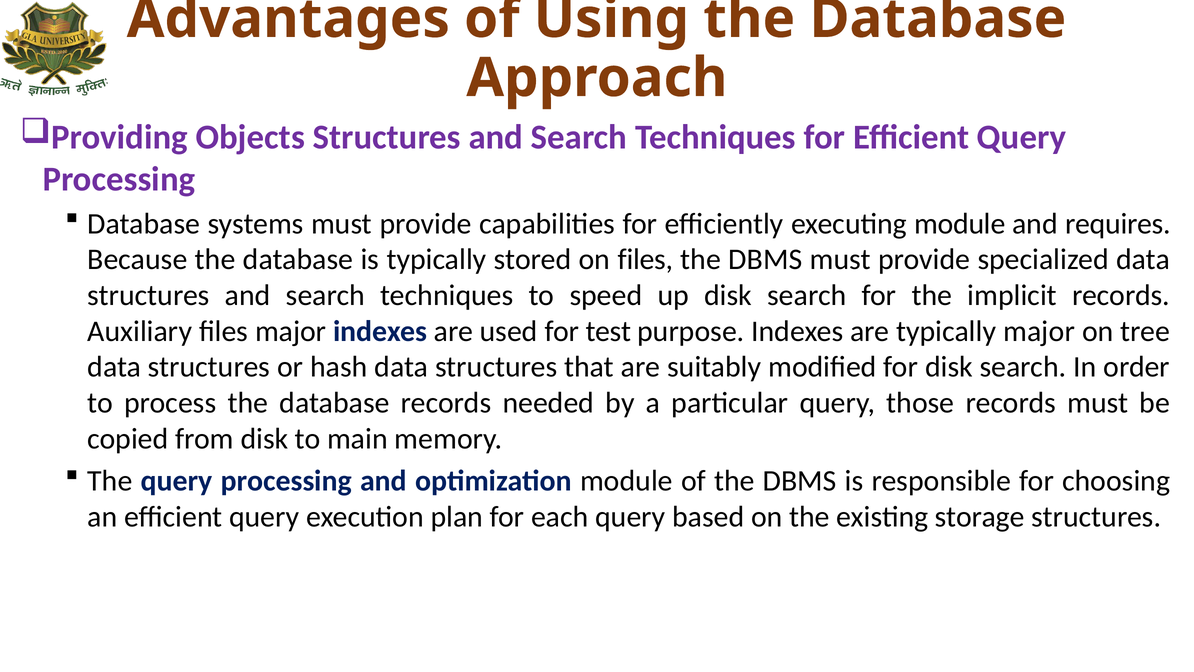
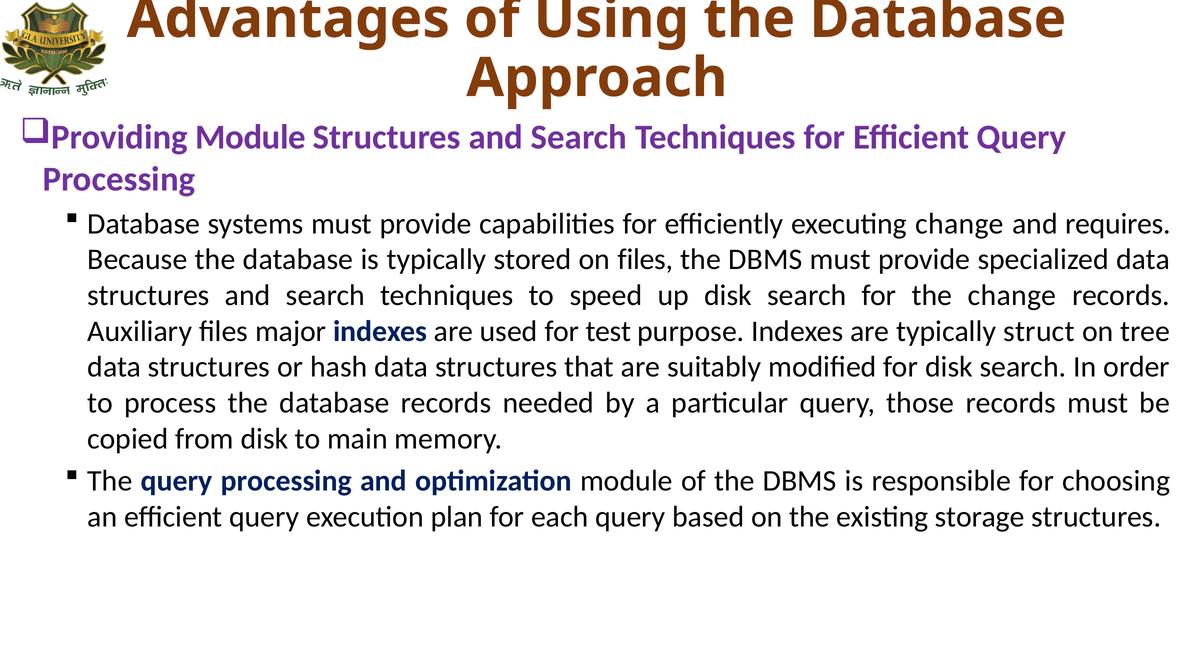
Providing Objects: Objects -> Module (250, 137)
executing module: module -> change (959, 224)
the implicit: implicit -> change (1012, 295)
typically major: major -> struct (1039, 331)
